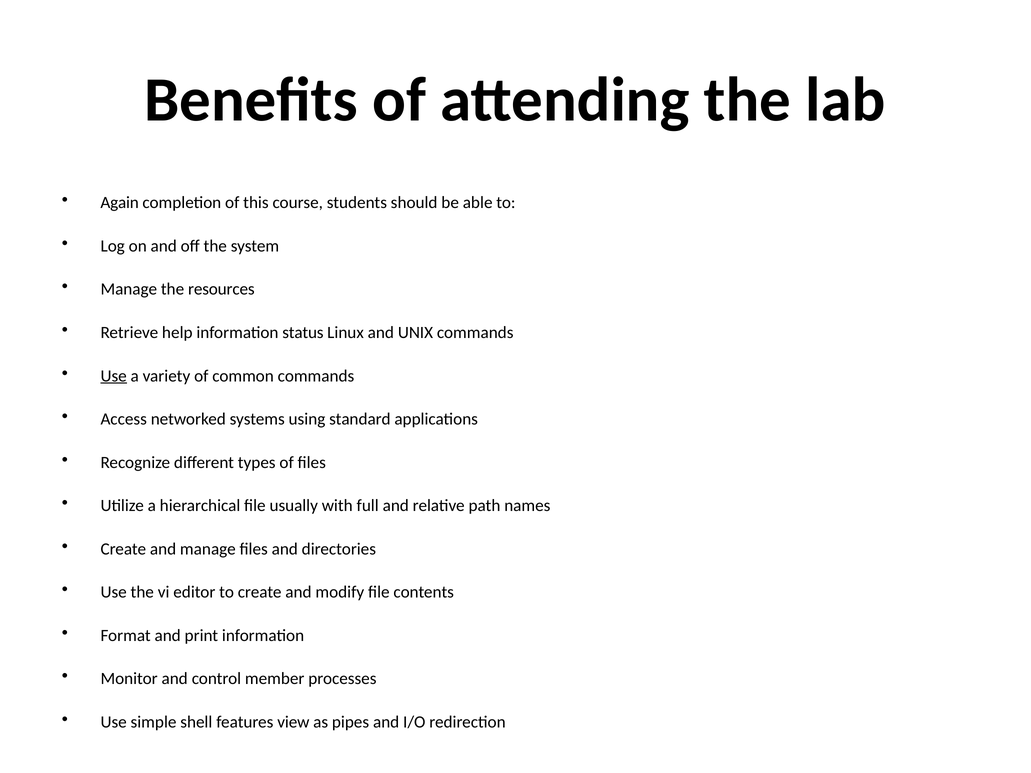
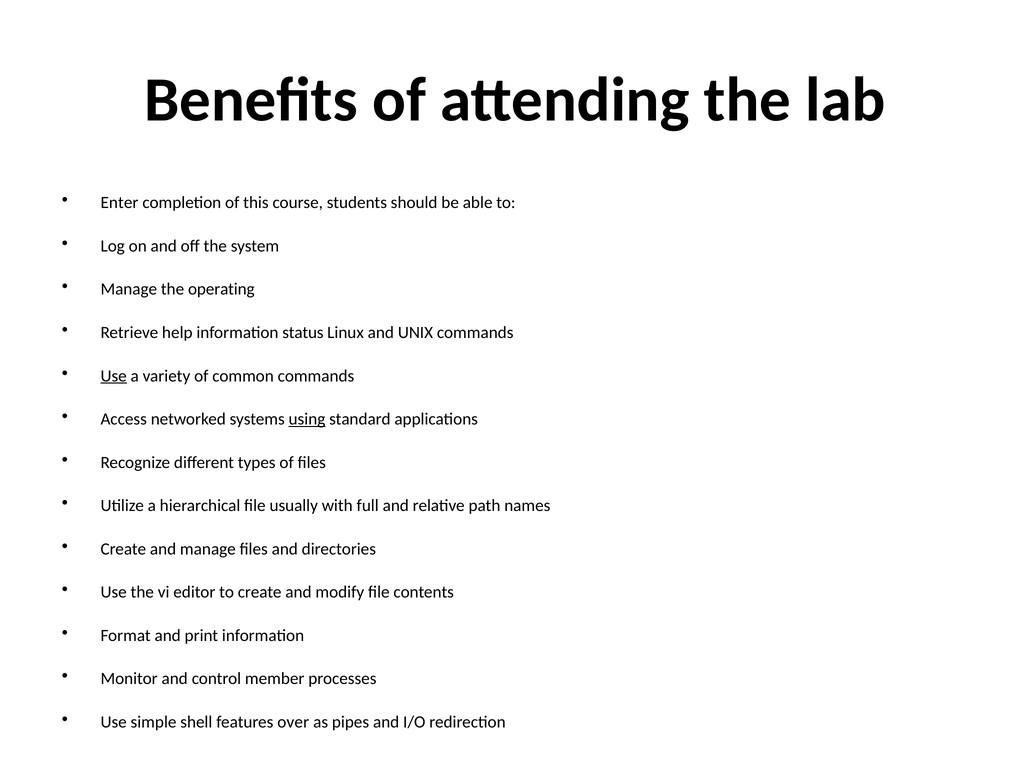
Again: Again -> Enter (120, 203)
resources: resources -> operating (221, 289)
using underline: none -> present (307, 419)
view: view -> over (293, 722)
